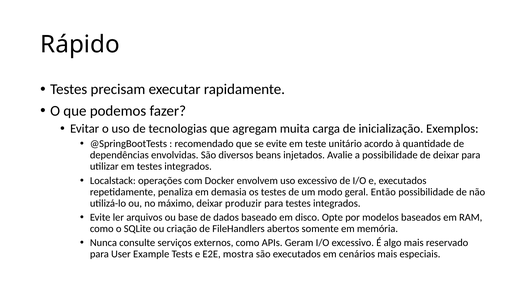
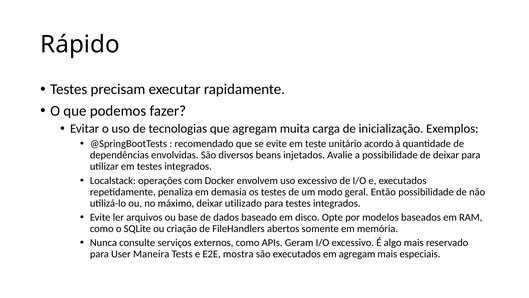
produzir: produzir -> utilizado (243, 203)
Example: Example -> Maneira (151, 254)
em cenários: cenários -> agregam (357, 254)
